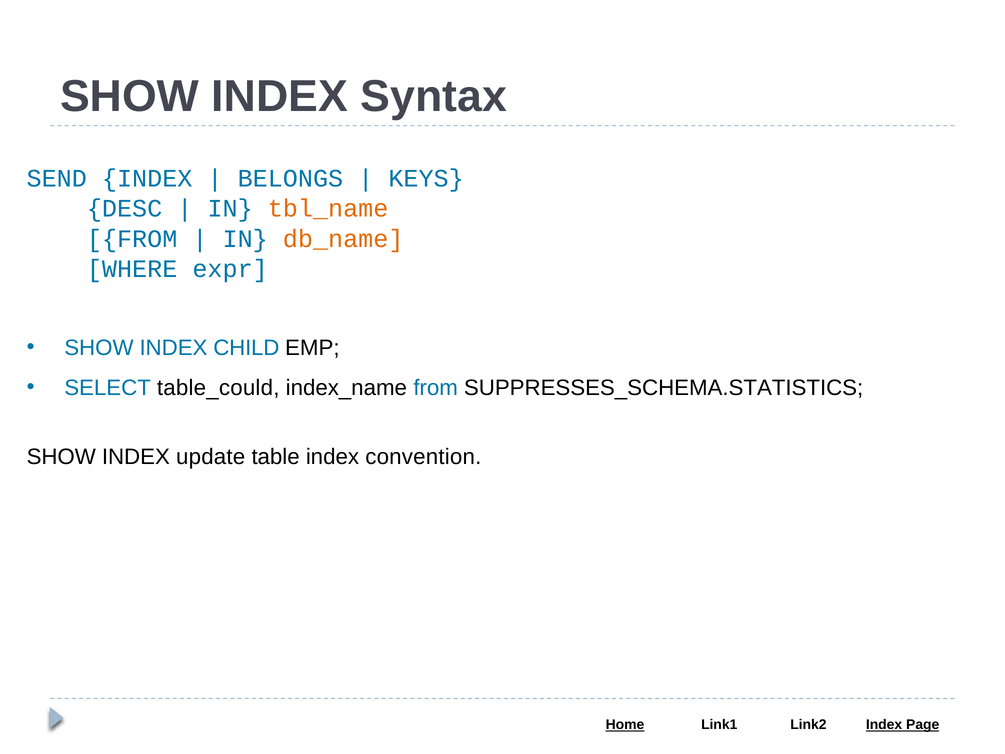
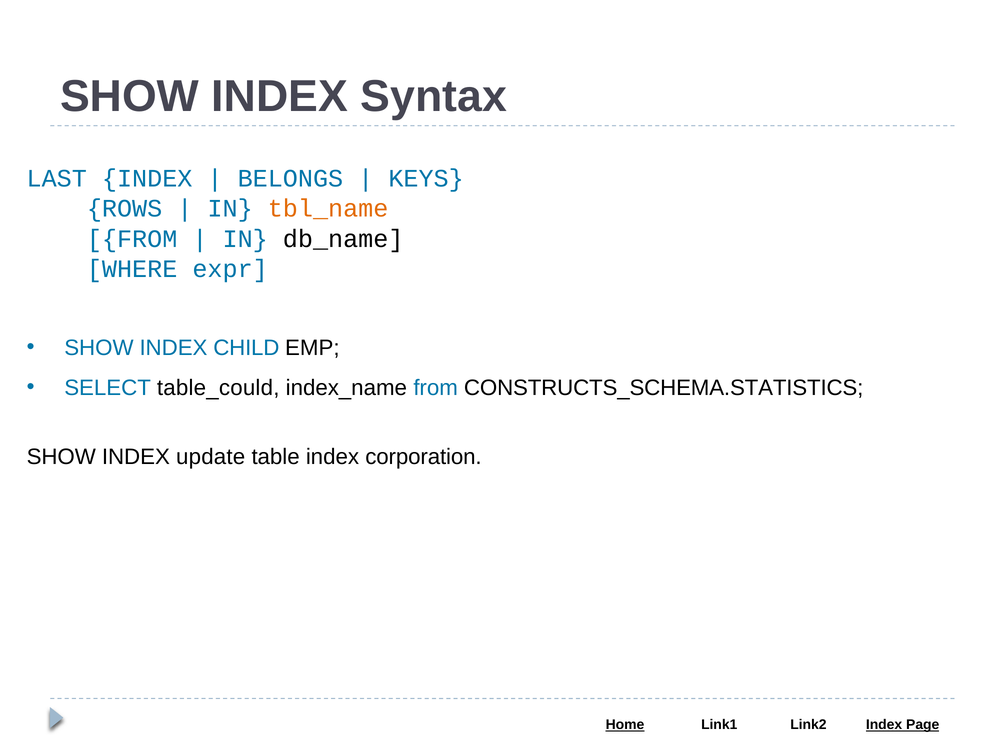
SEND: SEND -> LAST (57, 178)
DESC: DESC -> ROWS (125, 209)
db_name colour: orange -> black (343, 239)
SUPPRESSES_SCHEMA.STATISTICS: SUPPRESSES_SCHEMA.STATISTICS -> CONSTRUCTS_SCHEMA.STATISTICS (664, 388)
convention: convention -> corporation (423, 457)
